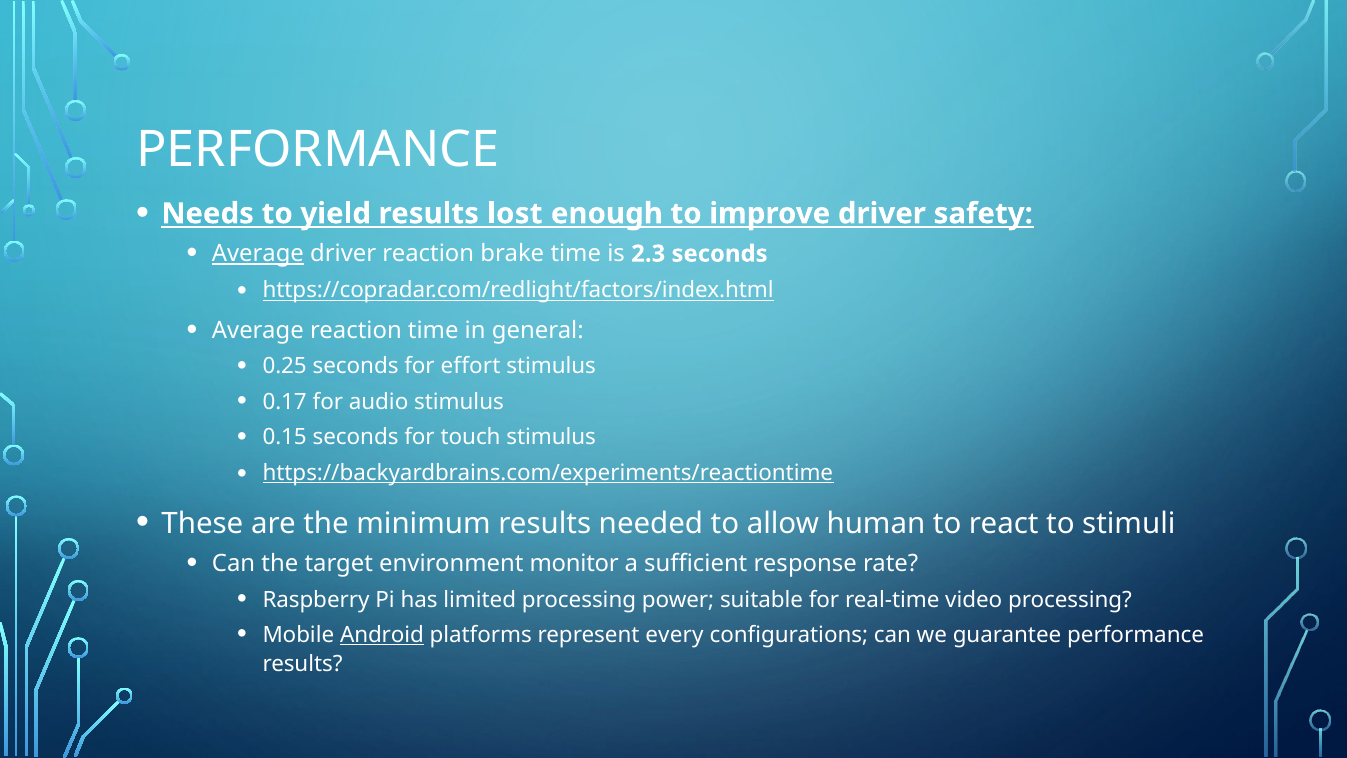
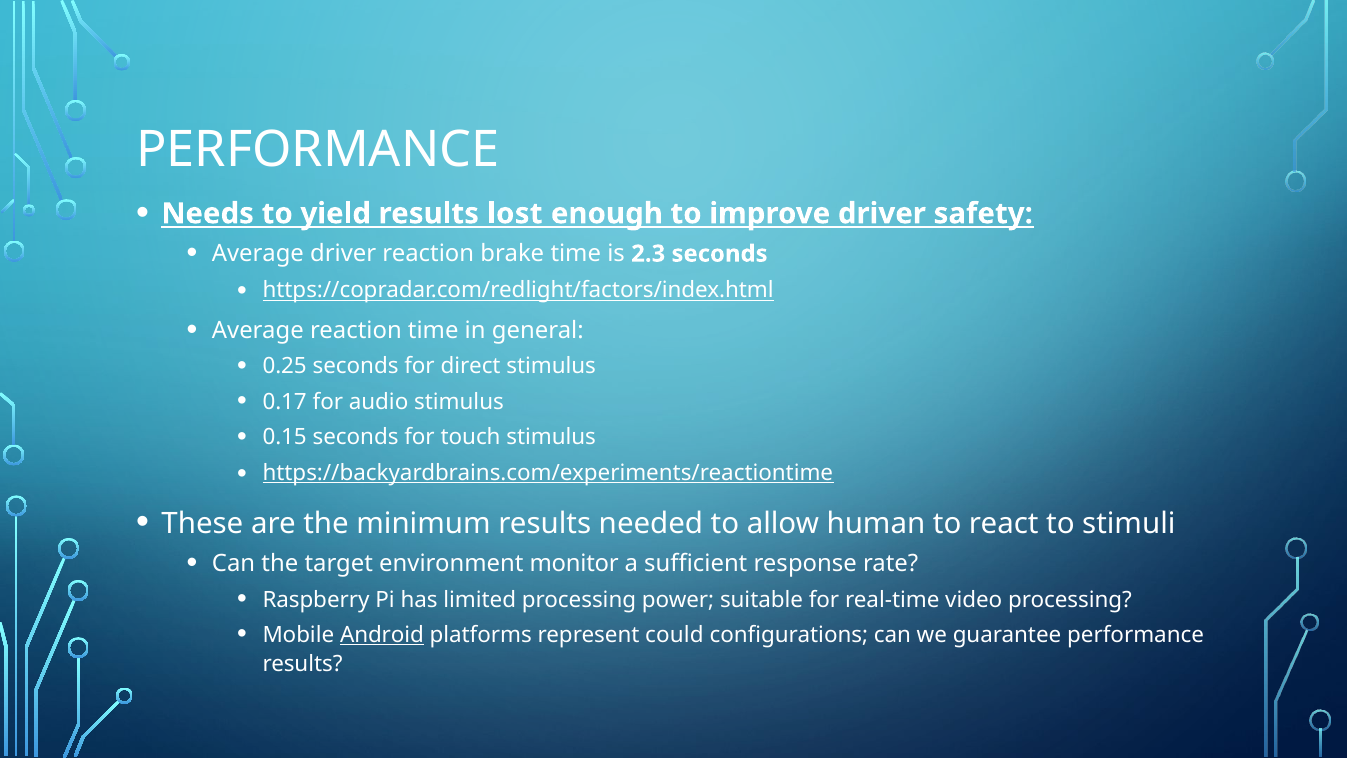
Average underline: present -> none (258, 254)
effort: effort -> direct (471, 366)
every: every -> could (674, 635)
